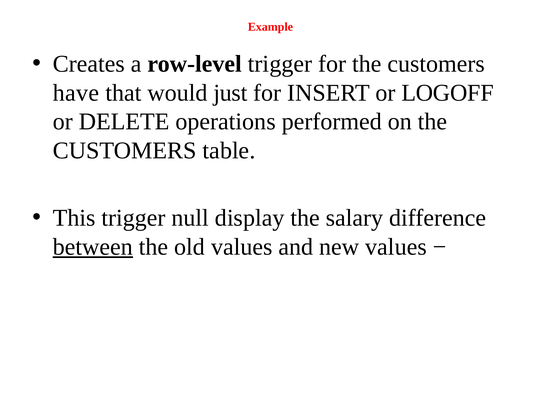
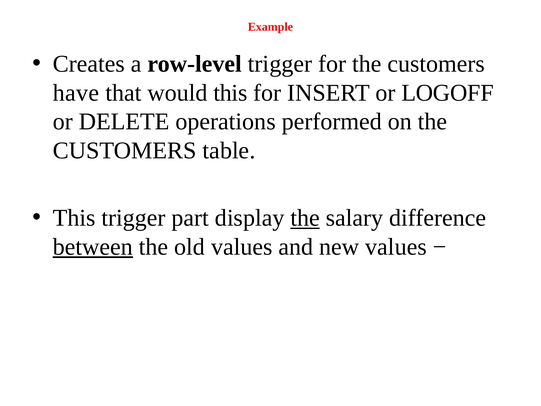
would just: just -> this (230, 93)
null: null -> part (190, 218)
the underline: none -> present (305, 218)
